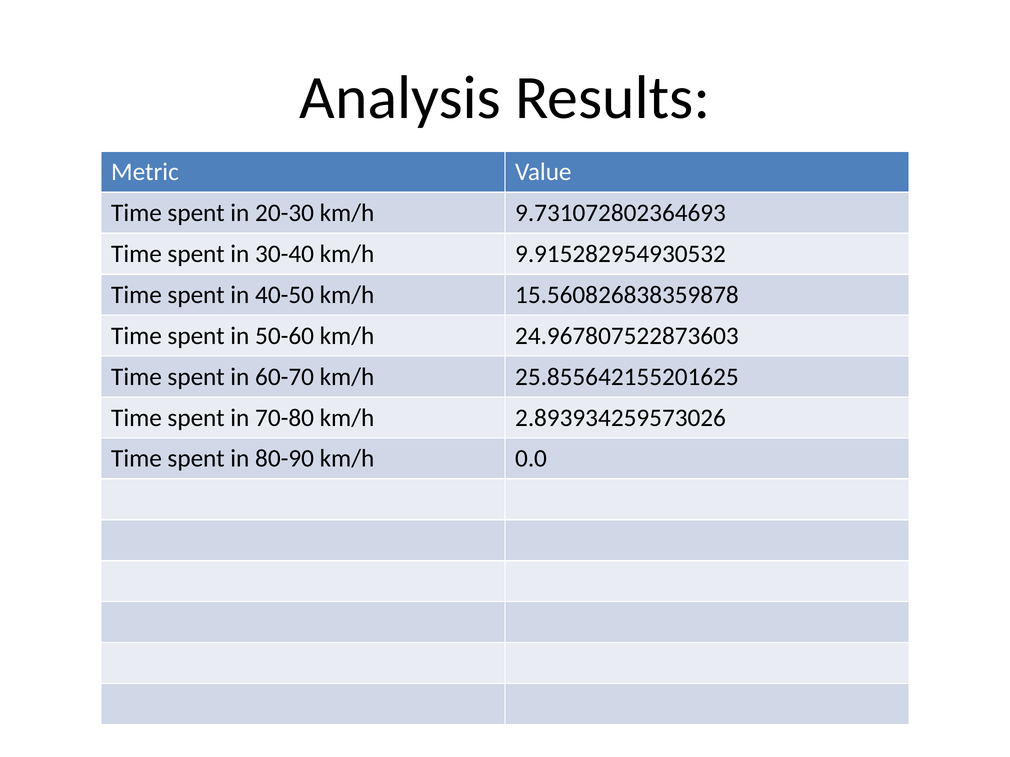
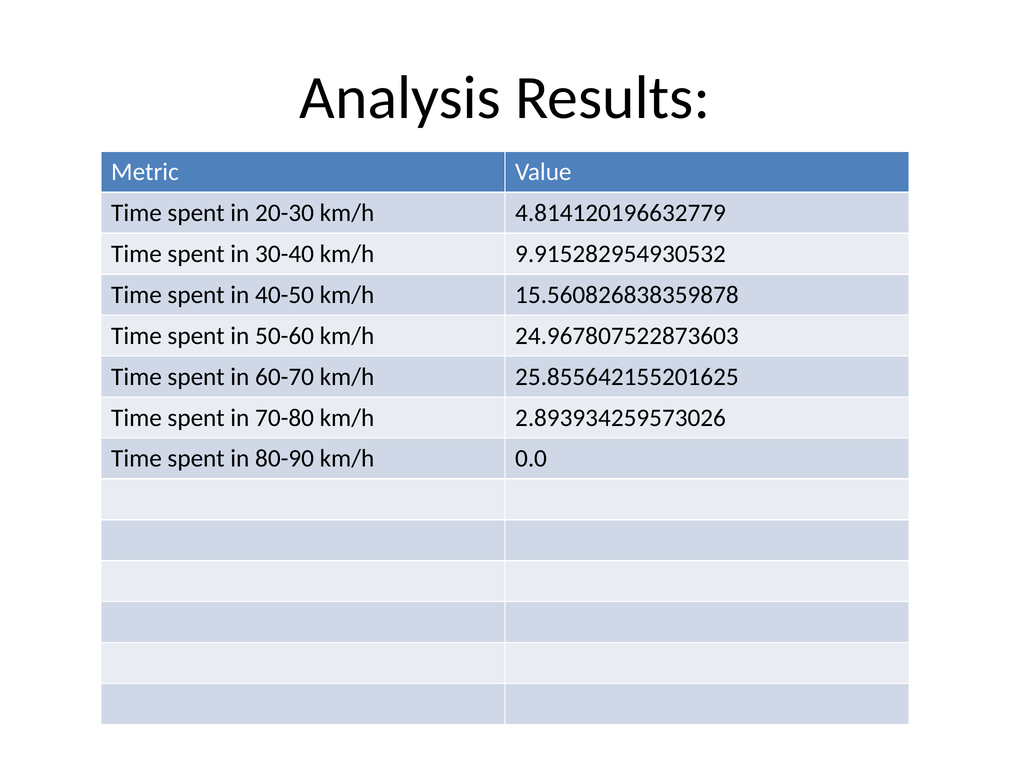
9.731072802364693: 9.731072802364693 -> 4.814120196632779 (620, 213)
